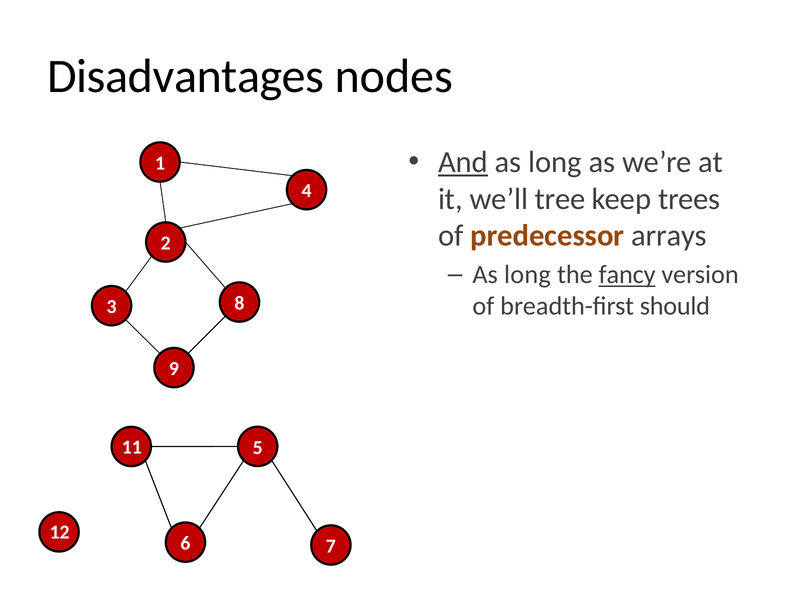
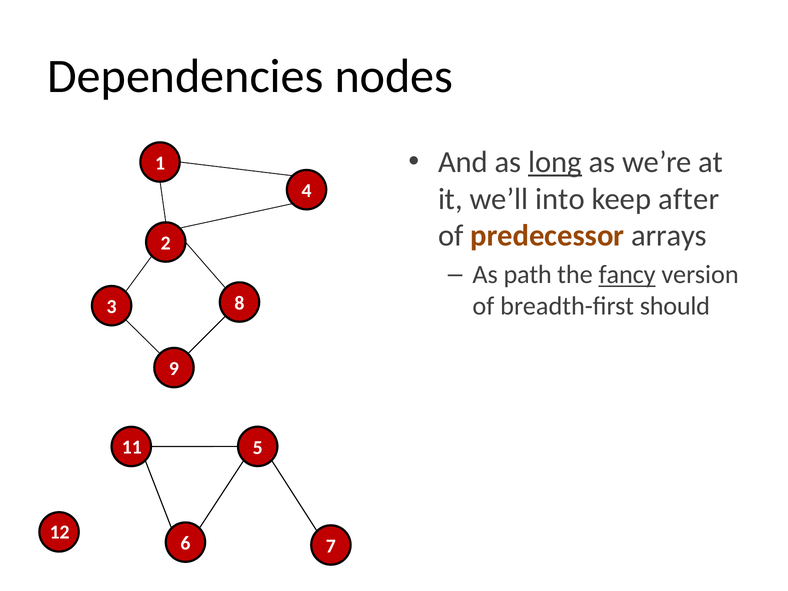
Disadvantages: Disadvantages -> Dependencies (185, 76)
And underline: present -> none (463, 162)
long underline: none -> present (555, 162)
tree: tree -> into (560, 199)
trees: trees -> after (689, 199)
long: long -> path (528, 275)
